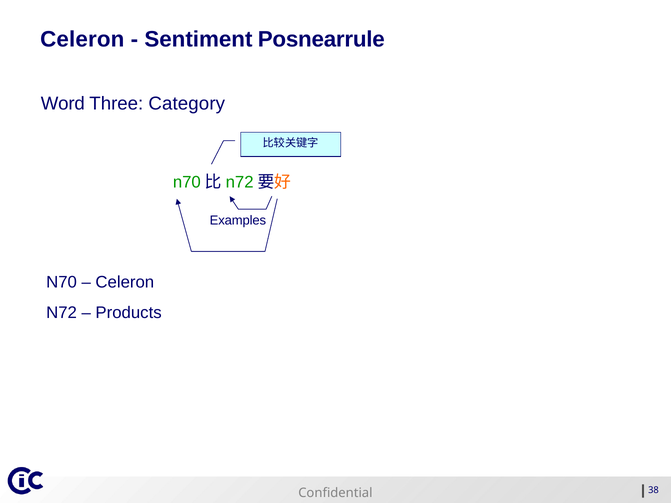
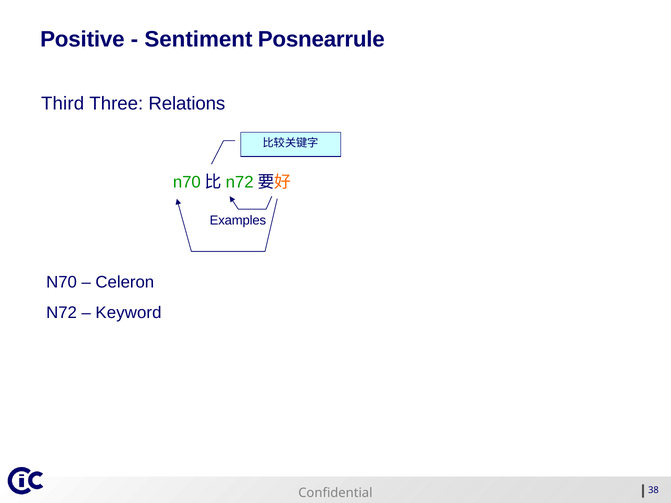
Celeron: Celeron -> Positive (82, 39)
Word: Word -> Third (63, 104)
Category: Category -> Relations (187, 104)
Products: Products -> Keyword (129, 313)
